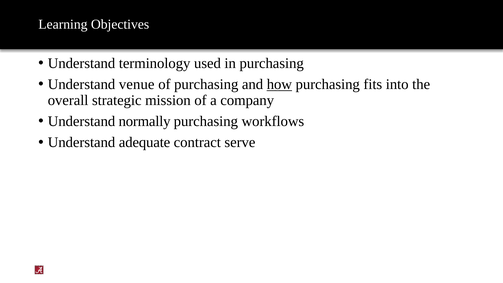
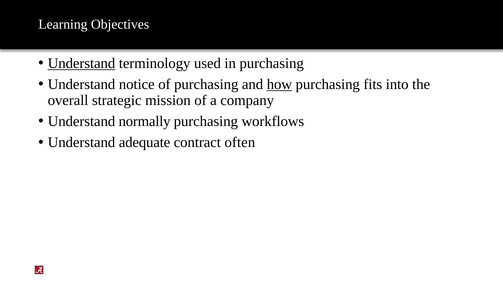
Understand underline: none -> present (82, 63)
venue: venue -> notice (137, 84)
serve: serve -> often (240, 142)
